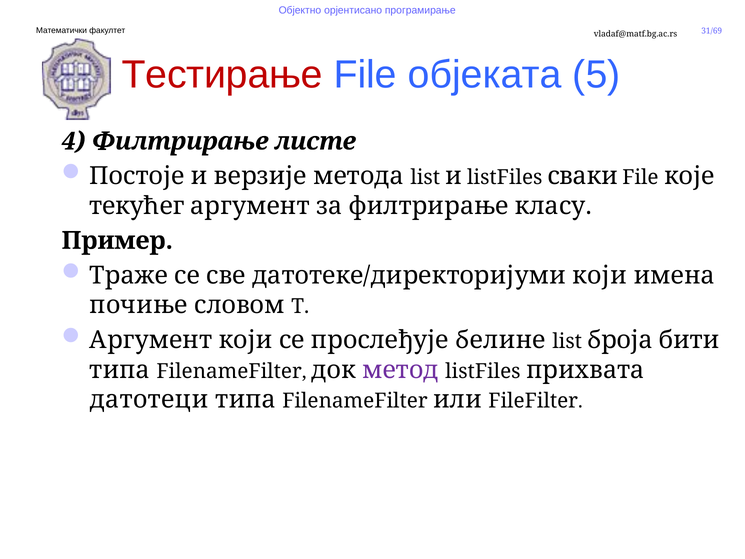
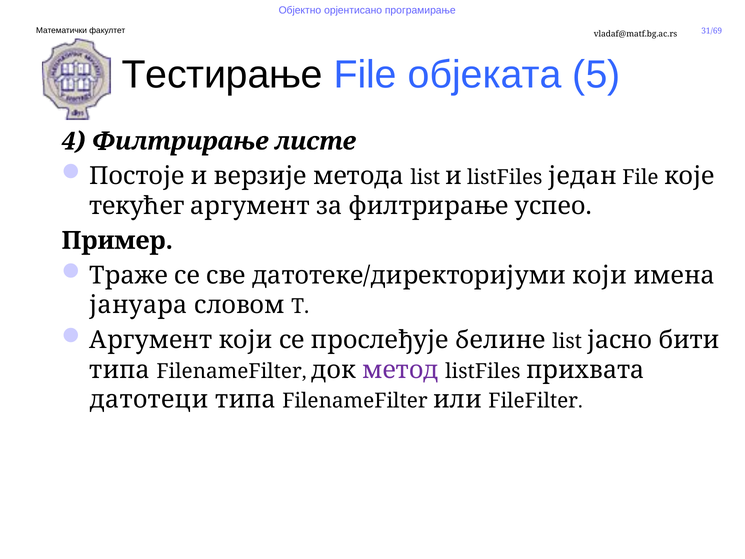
Тестирање colour: red -> black (222, 75)
сваки: сваки -> један (583, 176)
класу: класу -> успео (553, 206)
почиње: почиње -> јануара (139, 305)
броја: броја -> јасно (620, 340)
